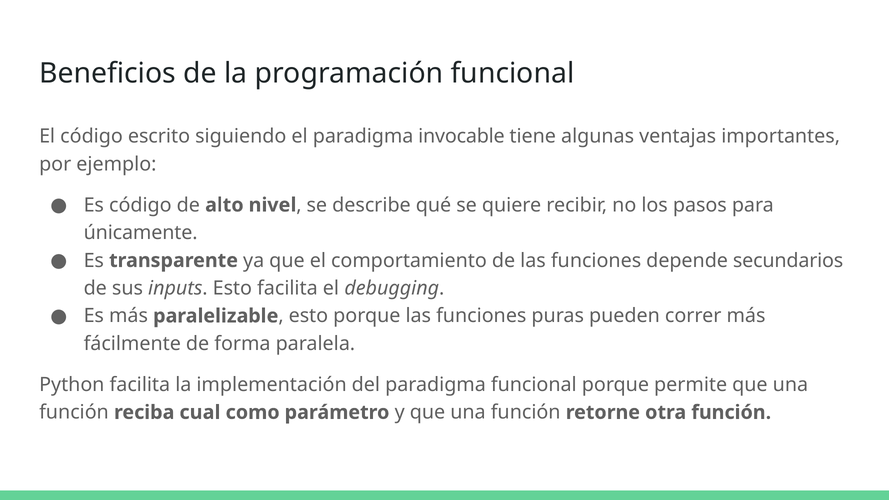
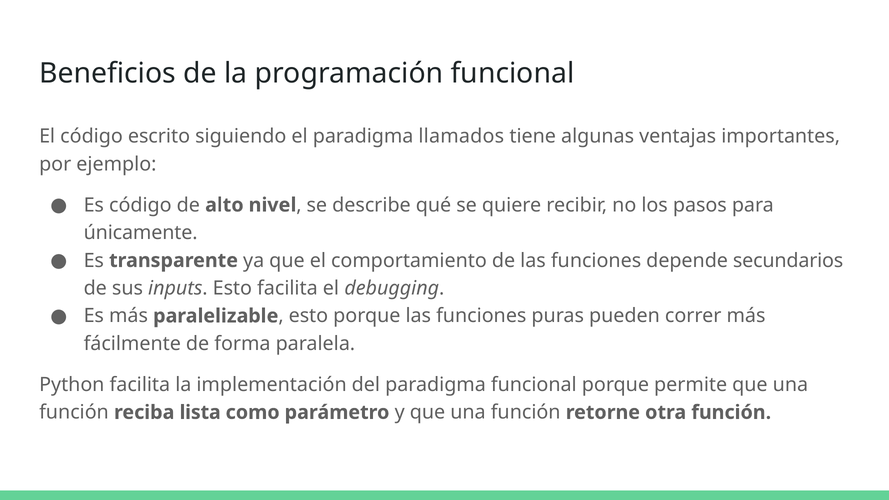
invocable: invocable -> llamados (461, 136)
cual: cual -> lista (200, 412)
